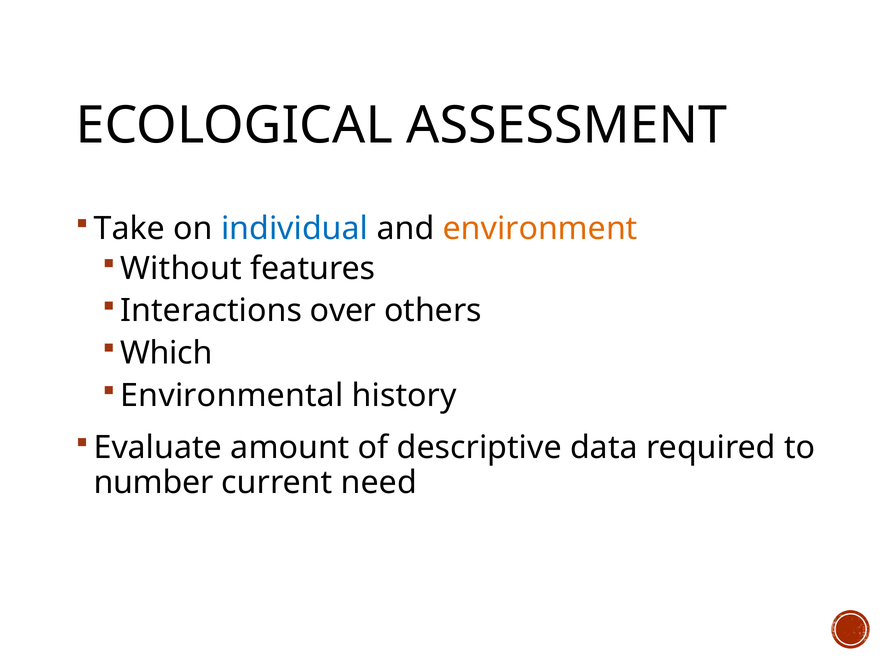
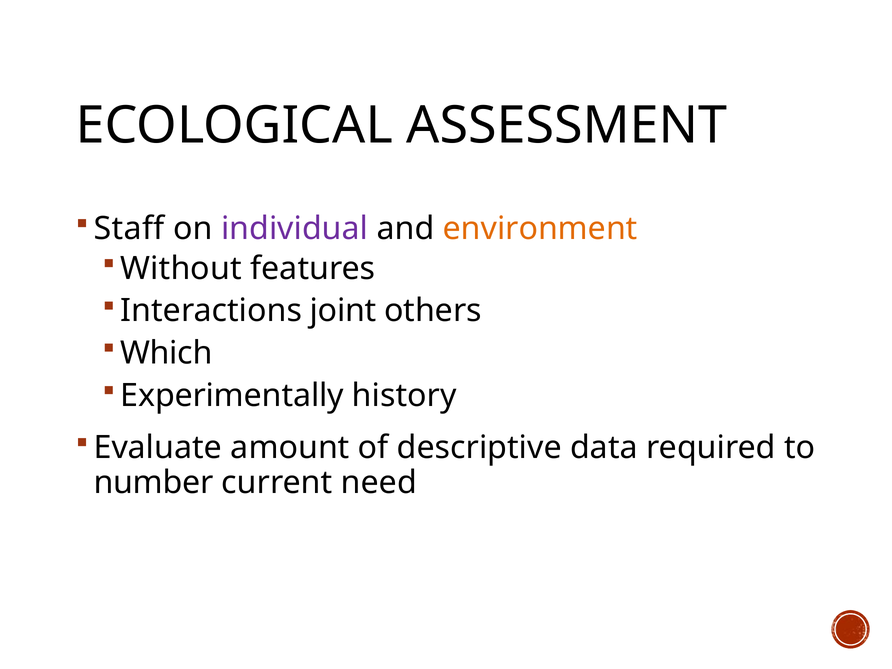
Take: Take -> Staff (129, 229)
individual colour: blue -> purple (295, 229)
over: over -> joint (343, 311)
Environmental: Environmental -> Experimentally (232, 395)
